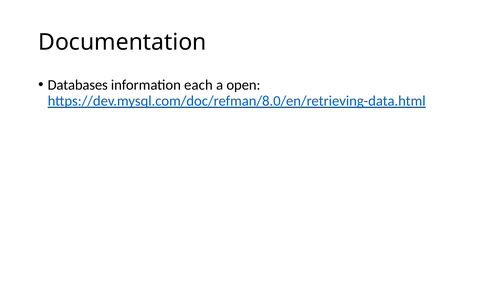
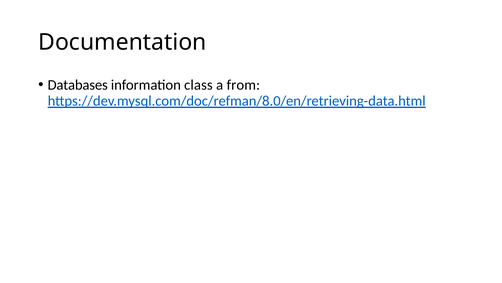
each: each -> class (198, 85)
open: open -> from (243, 85)
